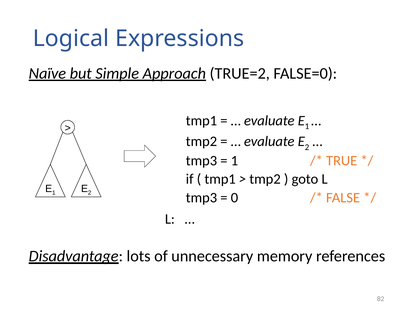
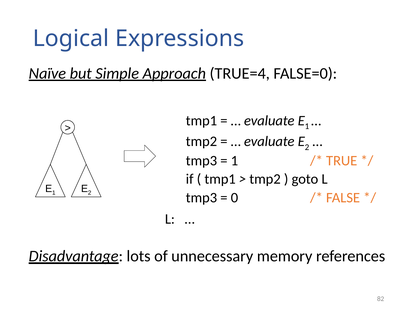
TRUE=2: TRUE=2 -> TRUE=4 (240, 73)
